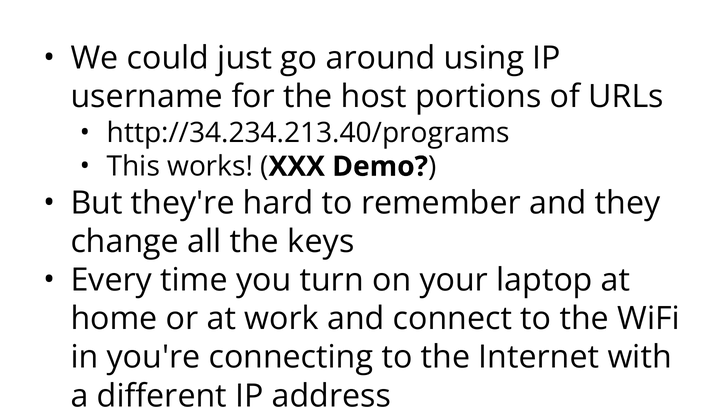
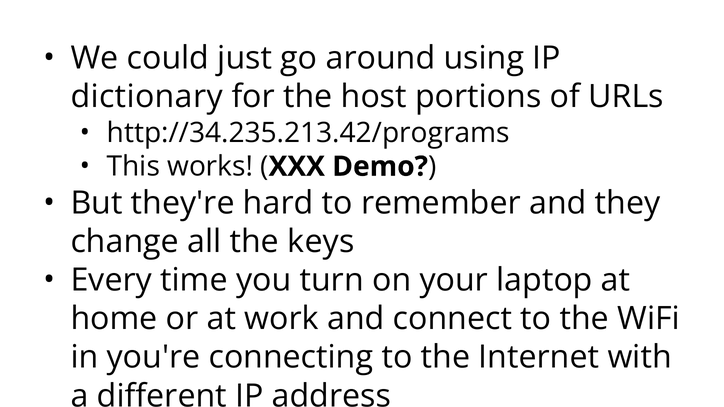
username: username -> dictionary (147, 97)
http://34.234.213.40/programs: http://34.234.213.40/programs -> http://34.235.213.42/programs (308, 133)
